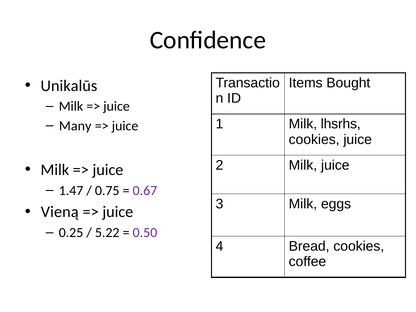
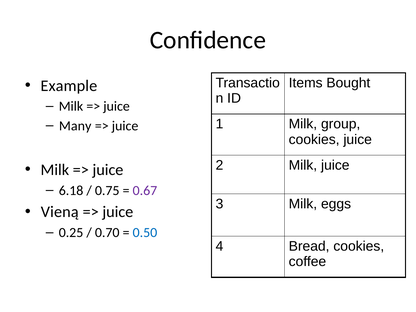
Unikalūs: Unikalūs -> Example (69, 86)
lhsrhs: lhsrhs -> group (341, 124)
1.47: 1.47 -> 6.18 (71, 191)
5.22: 5.22 -> 0.70 (107, 233)
0.50 colour: purple -> blue (145, 233)
